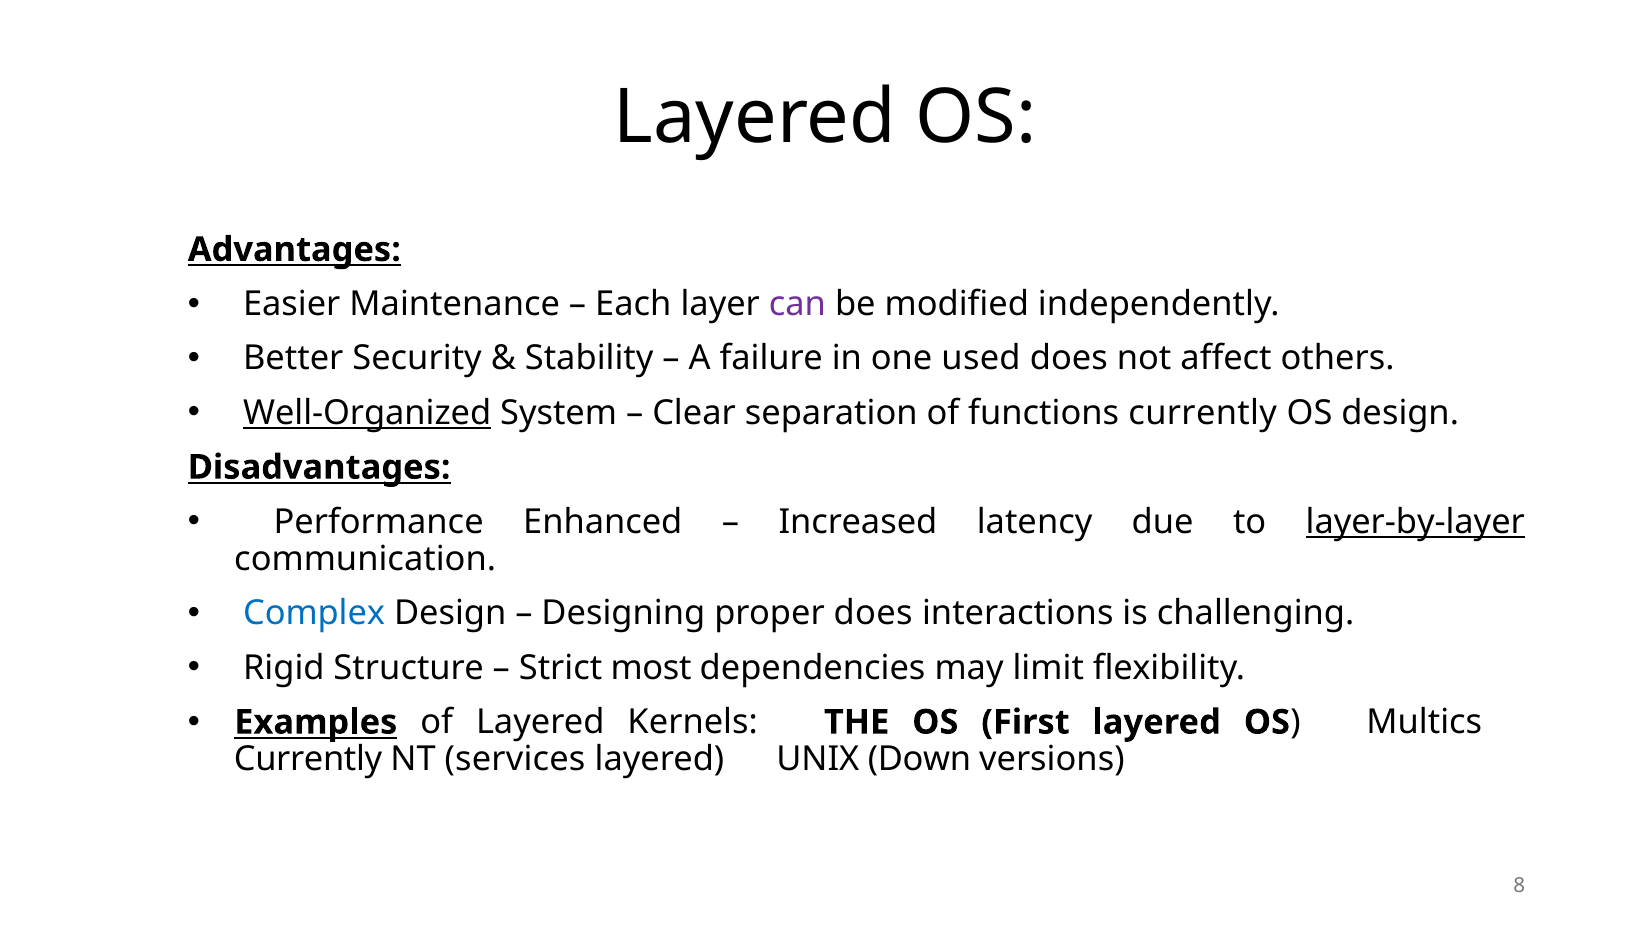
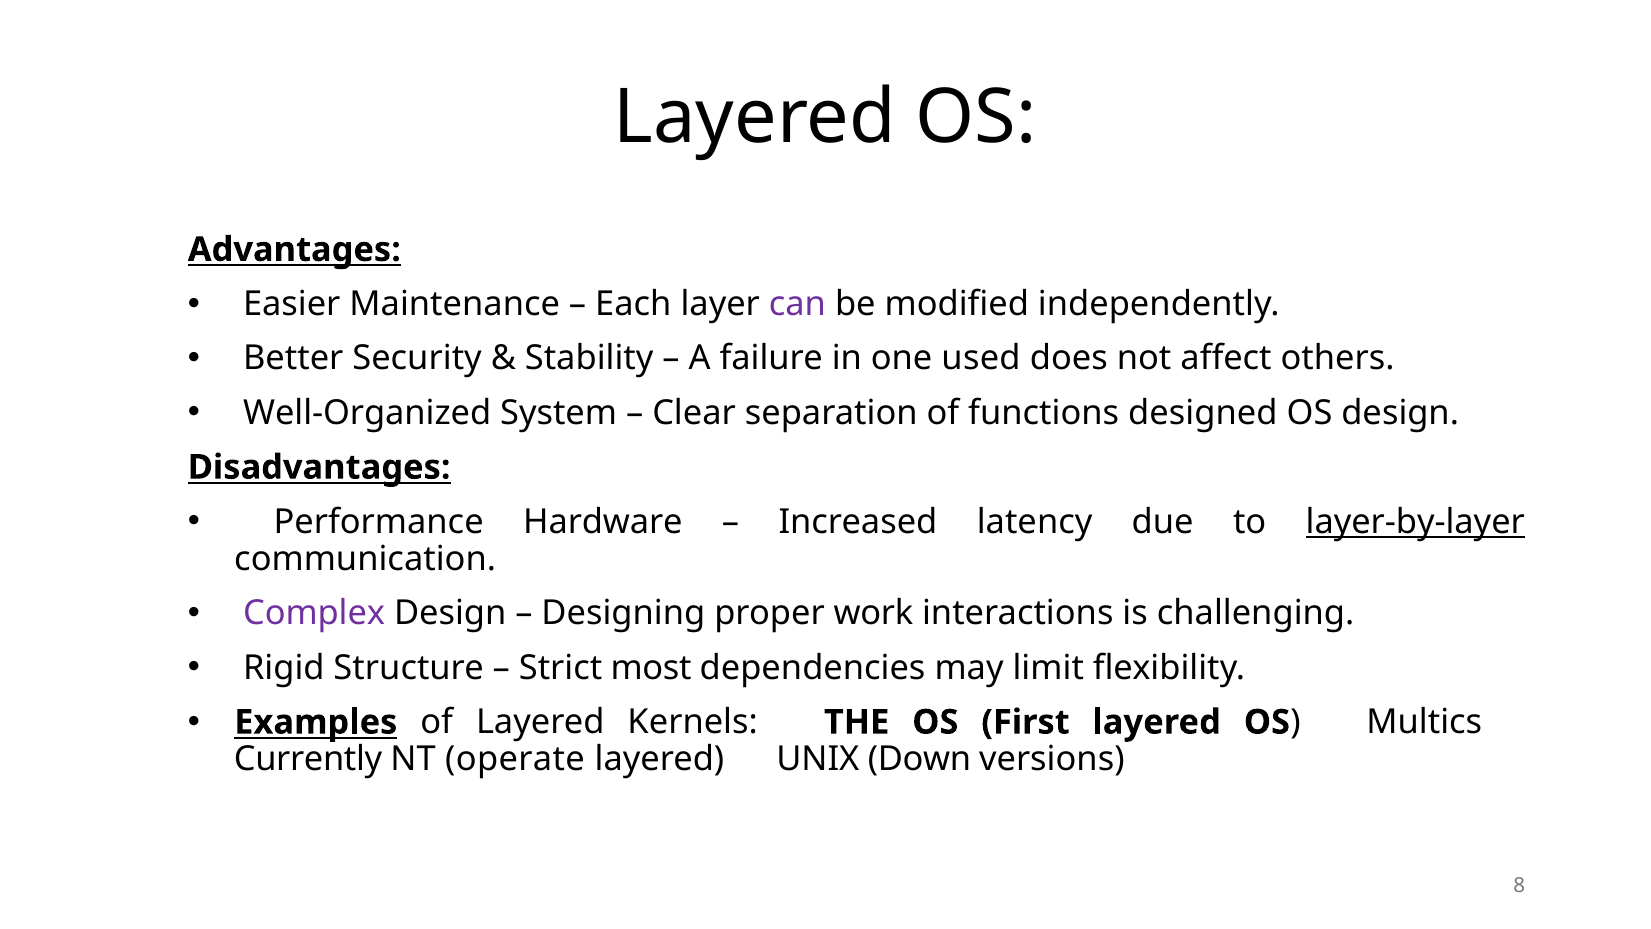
Well-Organized underline: present -> none (367, 413)
functions currently: currently -> designed (1203, 413)
Enhanced: Enhanced -> Hardware (603, 522)
Complex colour: blue -> purple (314, 613)
proper does: does -> work (873, 613)
services: services -> operate (515, 759)
